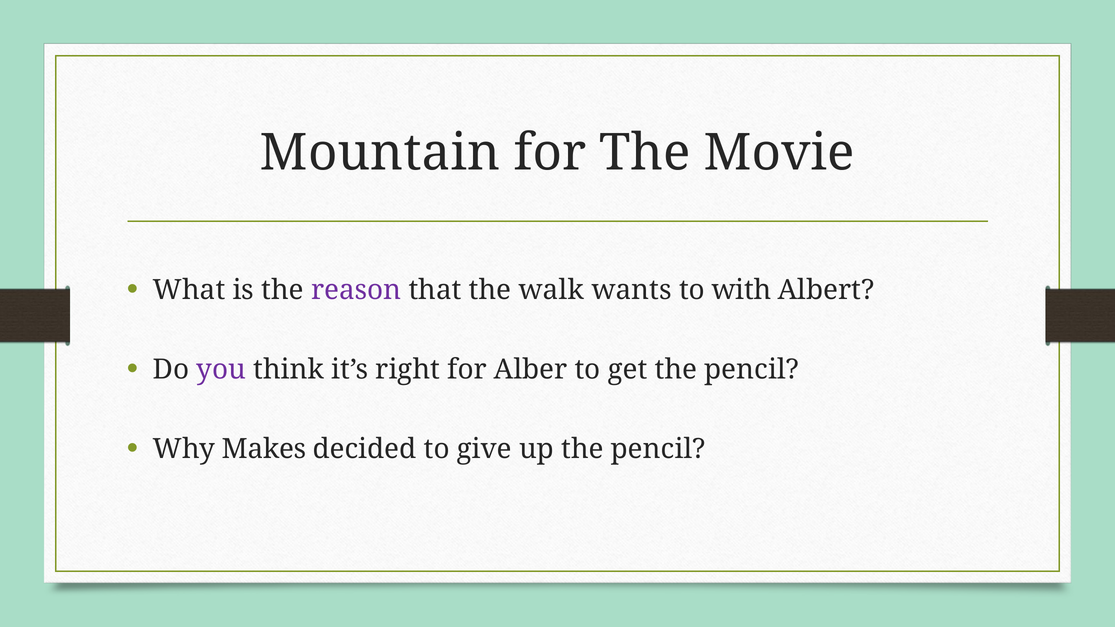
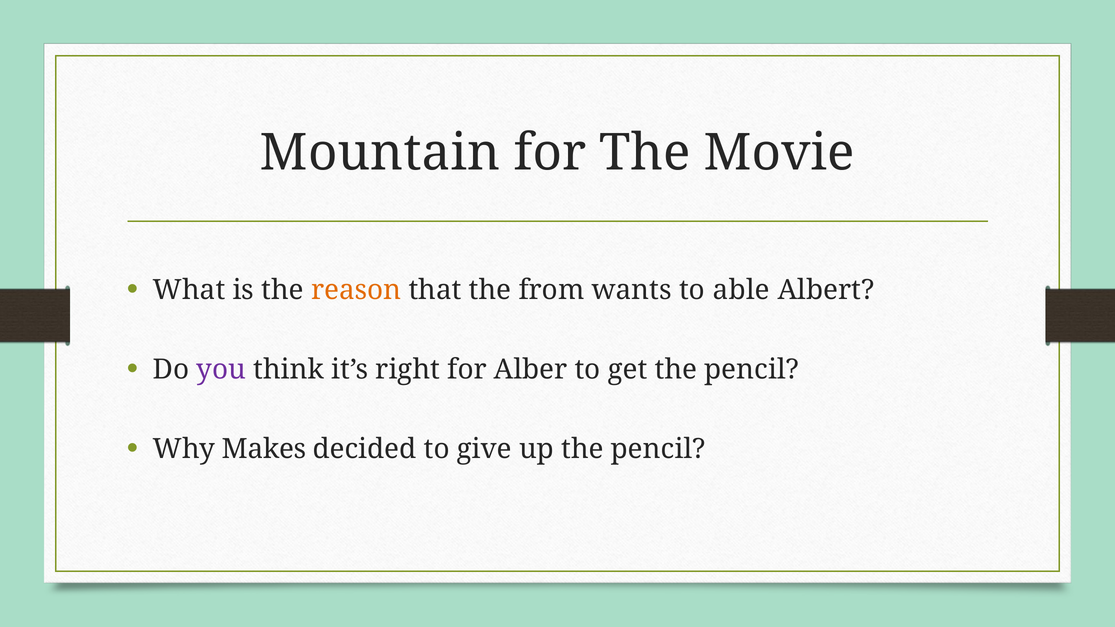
reason colour: purple -> orange (356, 290)
walk: walk -> from (551, 290)
with: with -> able (741, 290)
